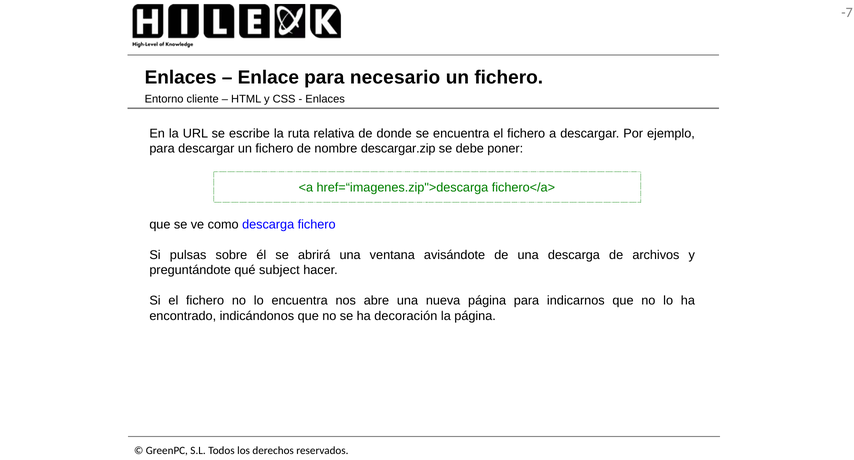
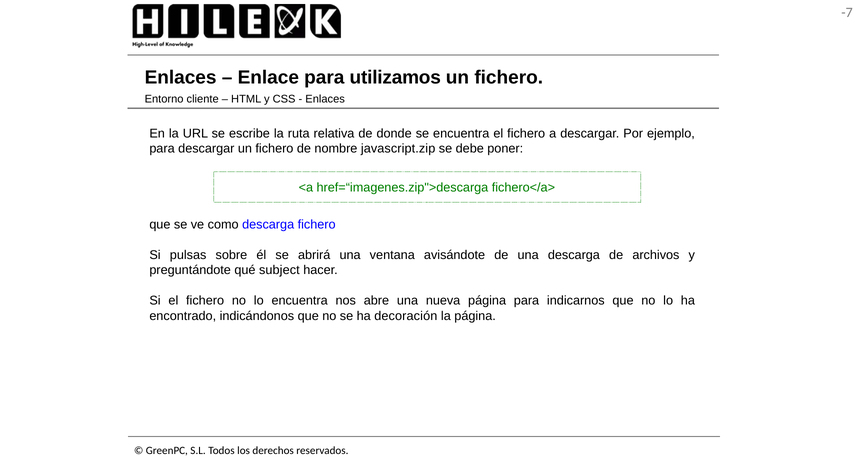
necesario: necesario -> utilizamos (395, 78)
descargar.zip: descargar.zip -> javascript.zip (398, 149)
